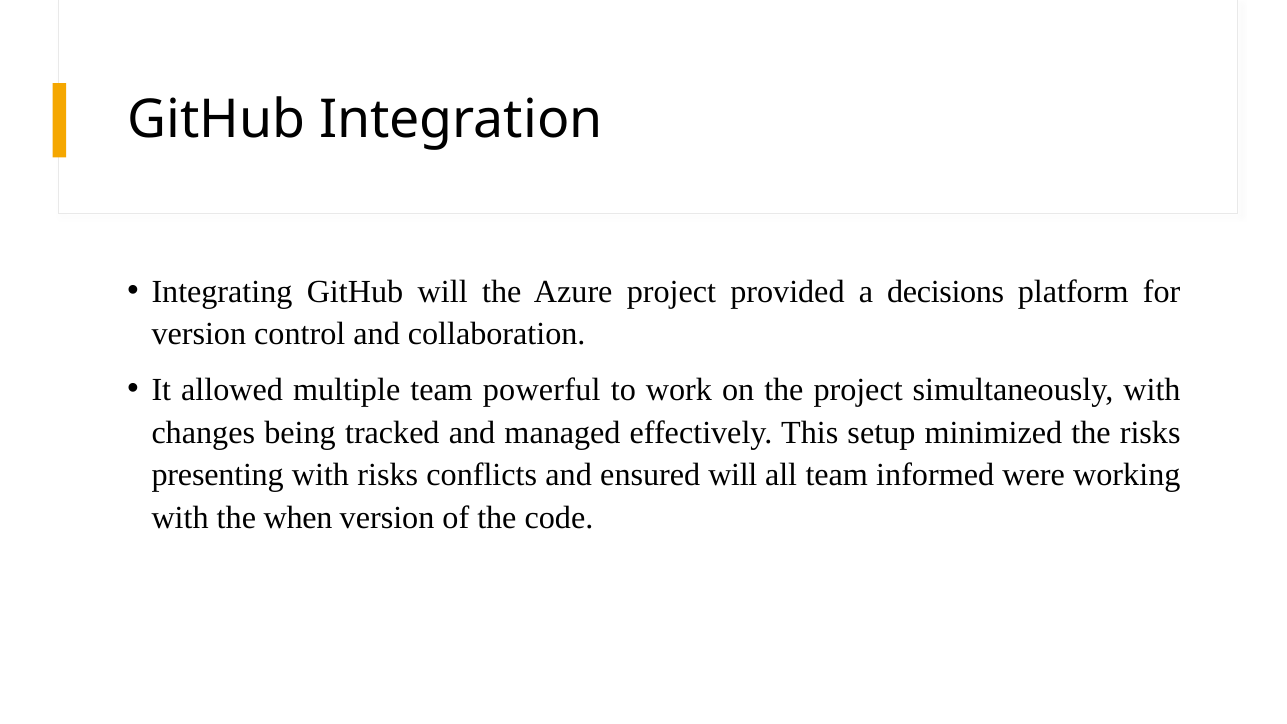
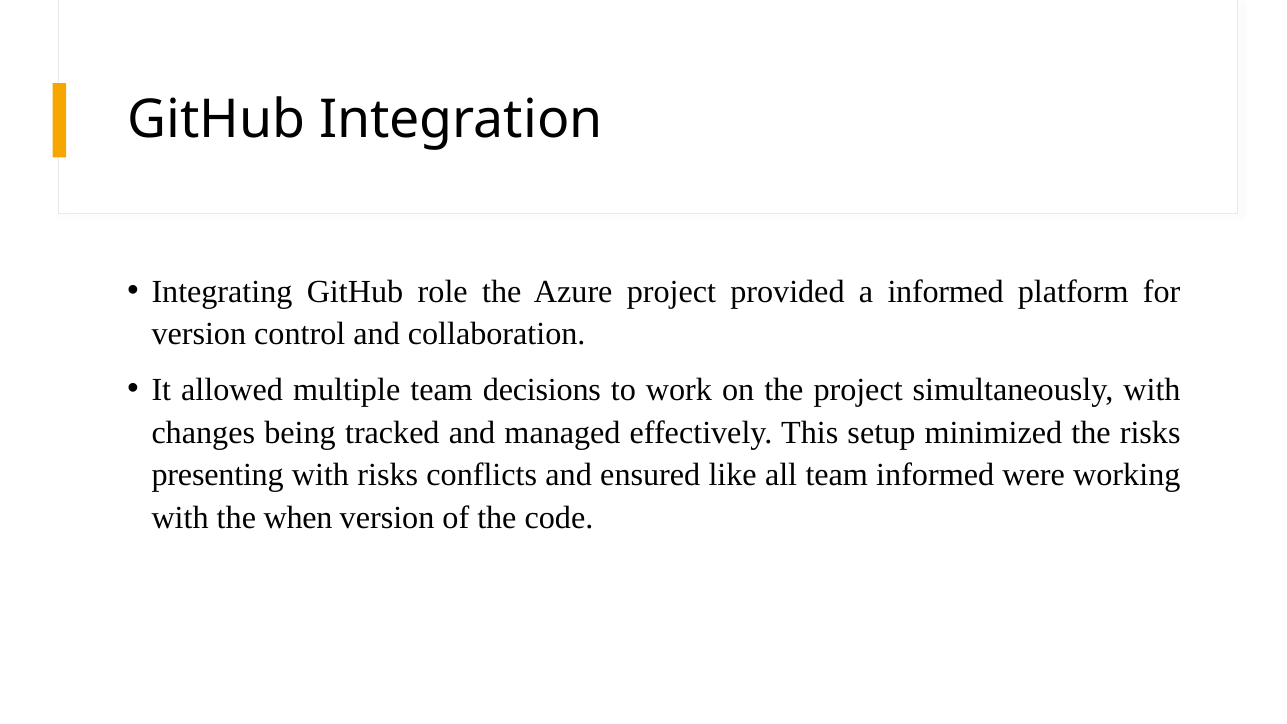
GitHub will: will -> role (443, 292)
a decisions: decisions -> informed (946, 292)
powerful: powerful -> decisions (542, 390)
ensured will: will -> like (733, 475)
